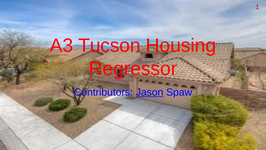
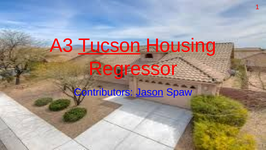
Tucson underline: none -> present (109, 45)
